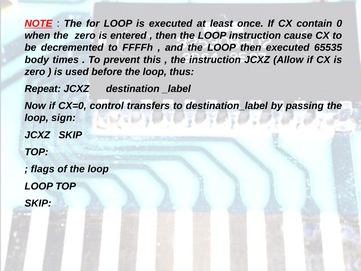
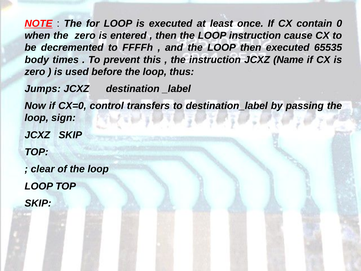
Allow: Allow -> Name (288, 60)
Repeat: Repeat -> Jumps (43, 89)
flags: flags -> clear (43, 169)
